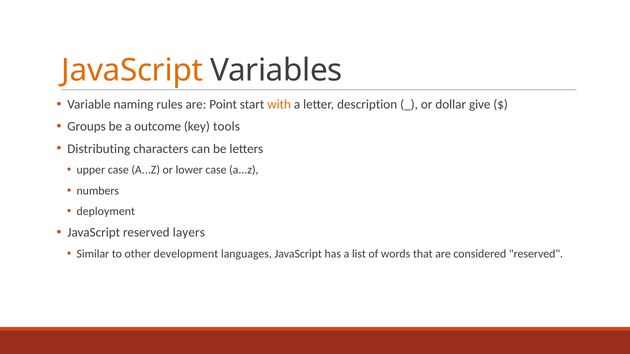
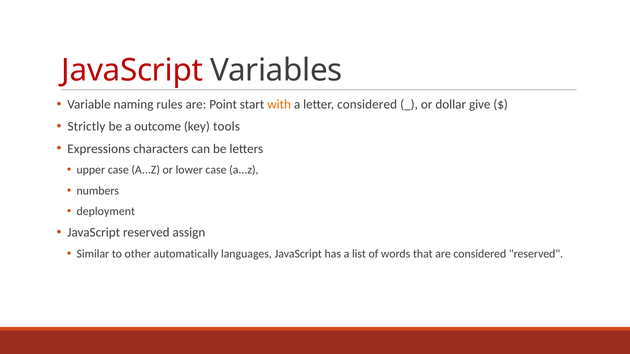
JavaScript colour: orange -> red (132, 71)
letter description: description -> considered (367, 105)
Groups: Groups -> Strictly (86, 127)
Distributing: Distributing -> Expressions (99, 149)
layers: layers -> assign (189, 233)
development: development -> automatically (186, 254)
